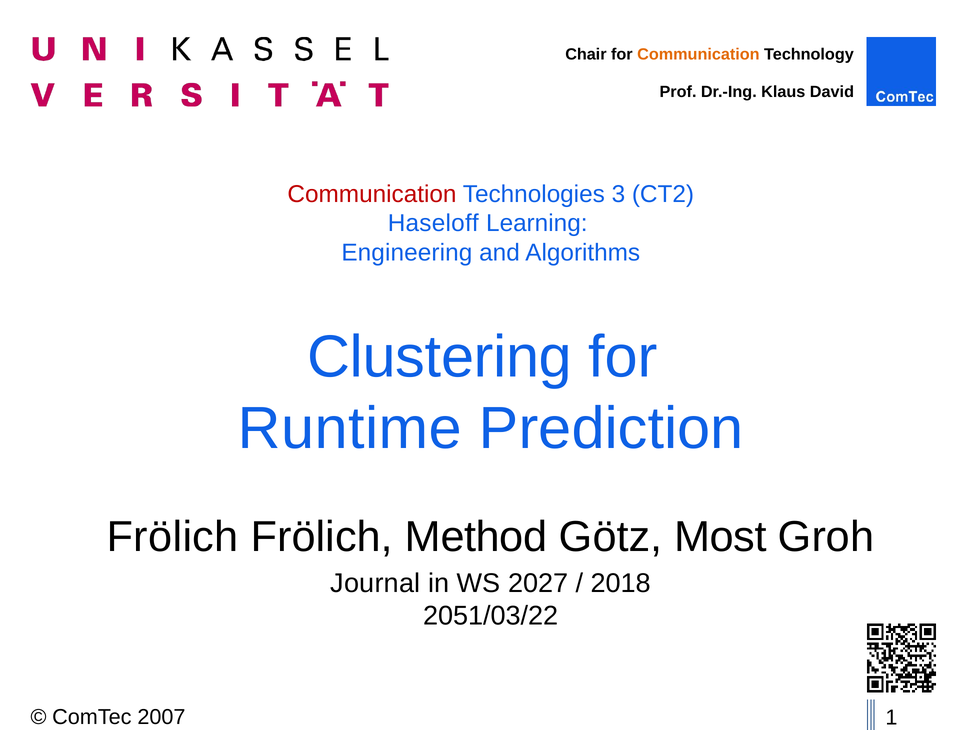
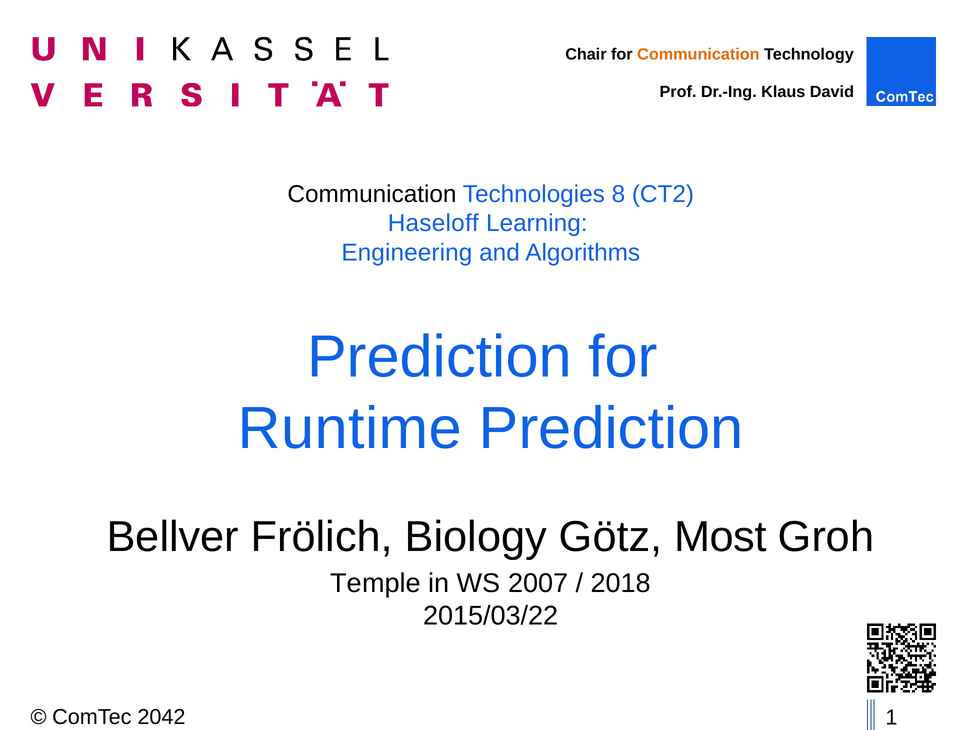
Communication colour: red -> black (372, 194)
3: 3 -> 8 (618, 194)
Clustering: Clustering -> Prediction (439, 357)
Frölich: Frölich -> Bellver (173, 537)
Method: Method -> Biology (476, 537)
Journal: Journal -> Temple (376, 584)
2027: 2027 -> 2007 (538, 584)
2051/03/22: 2051/03/22 -> 2015/03/22 (491, 616)
2007: 2007 -> 2042 (161, 718)
